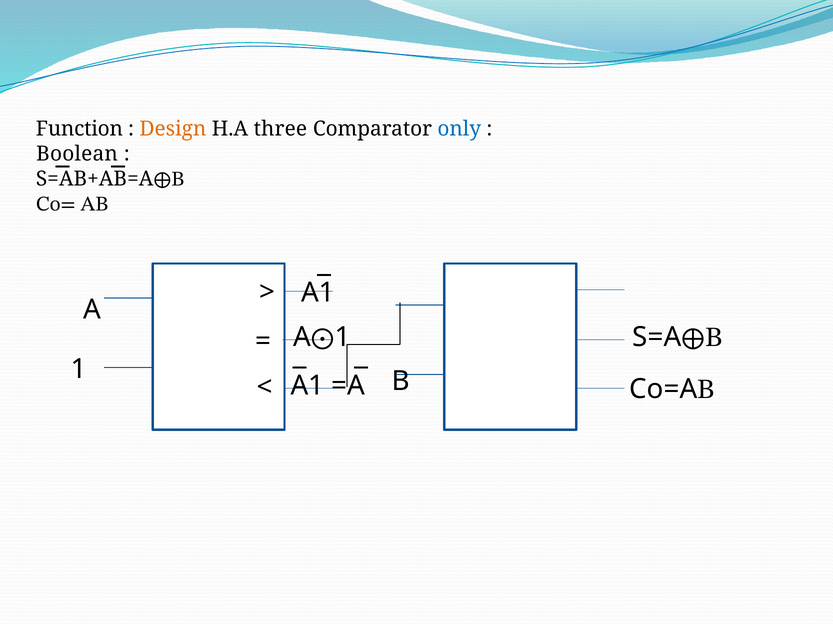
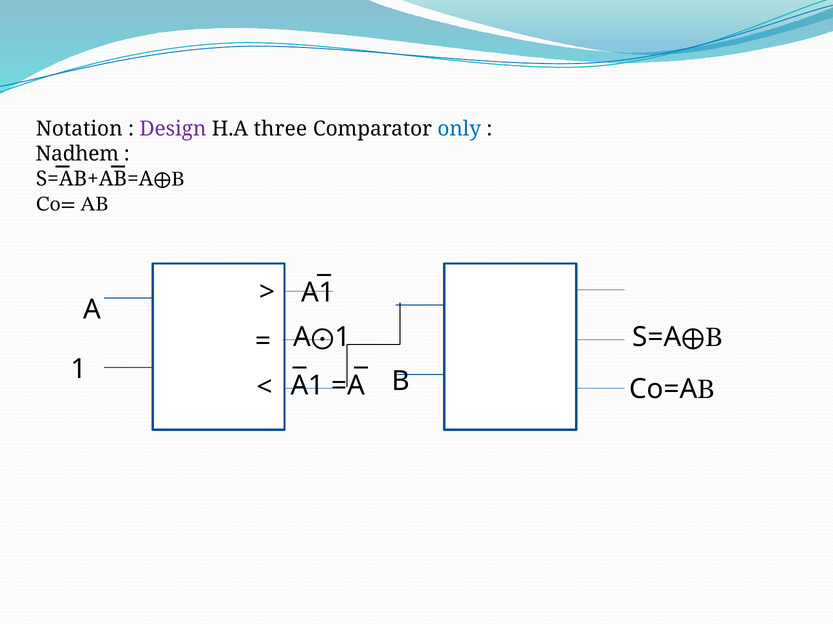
Function: Function -> Notation (79, 129)
Design colour: orange -> purple (173, 129)
Boolean: Boolean -> Nadhem (77, 154)
